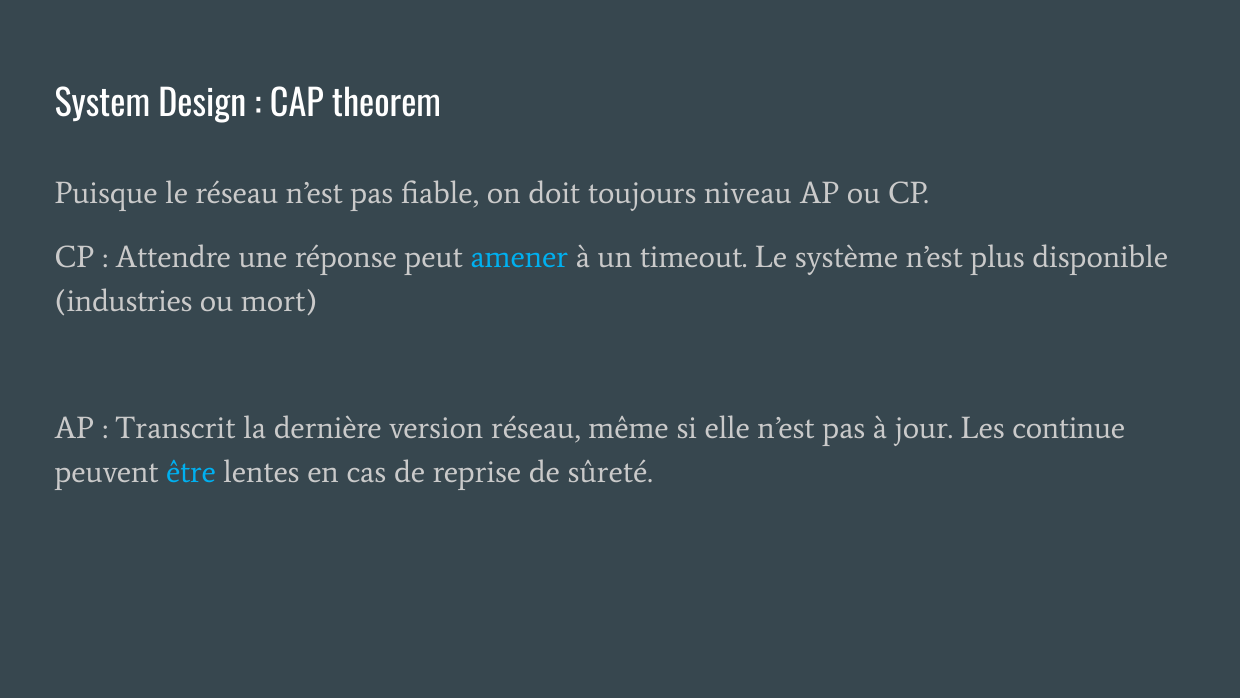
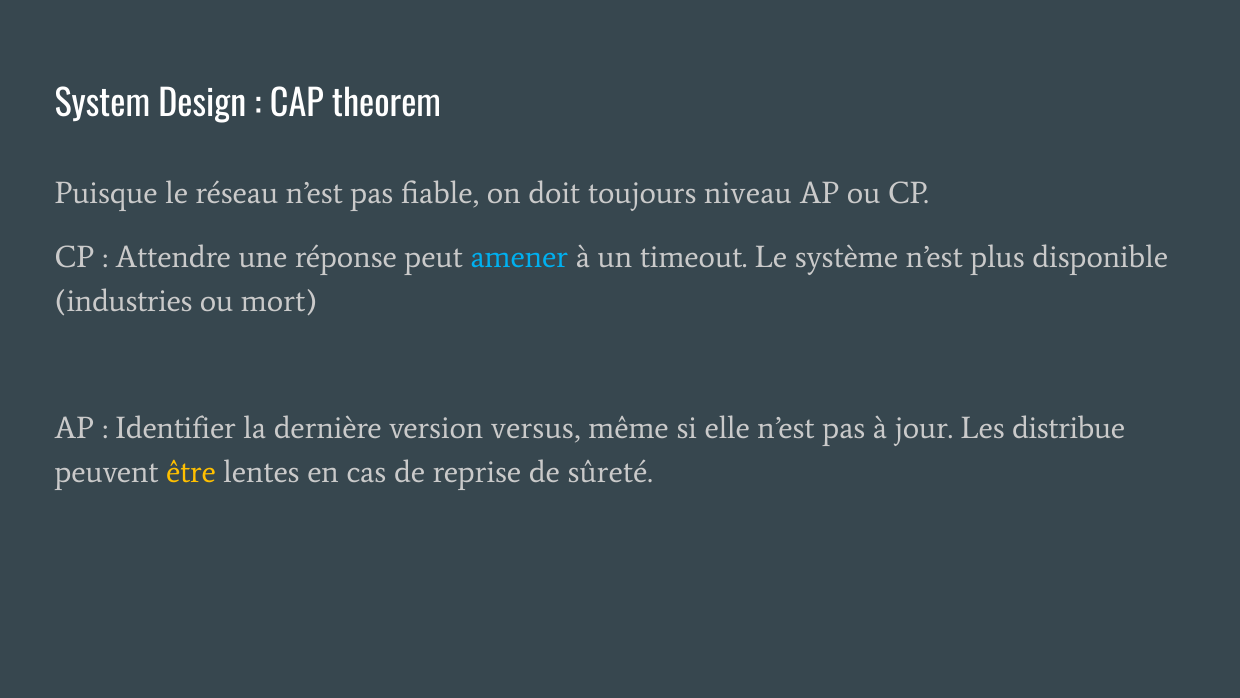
Transcrit: Transcrit -> Identifier (176, 428)
version réseau: réseau -> versus (536, 428)
continue: continue -> distribue (1069, 428)
être colour: light blue -> yellow (191, 472)
